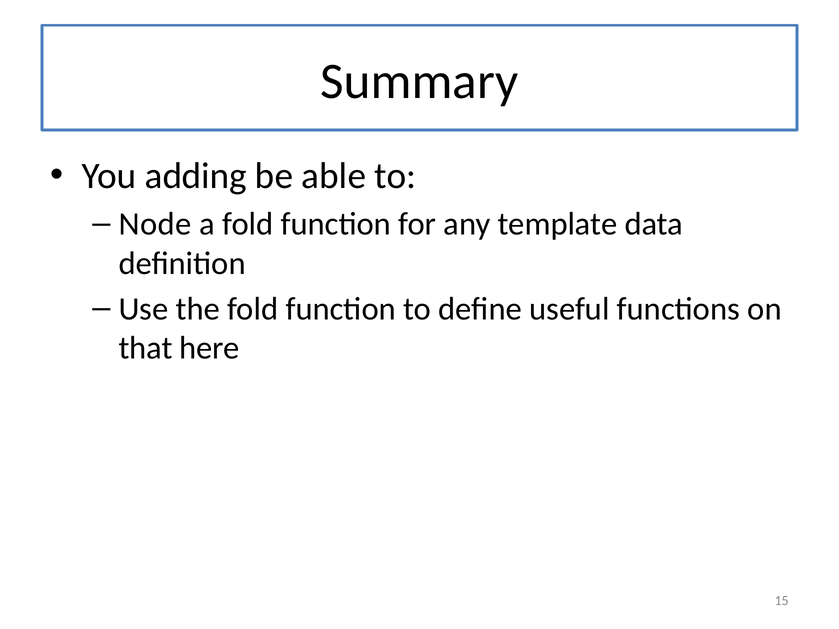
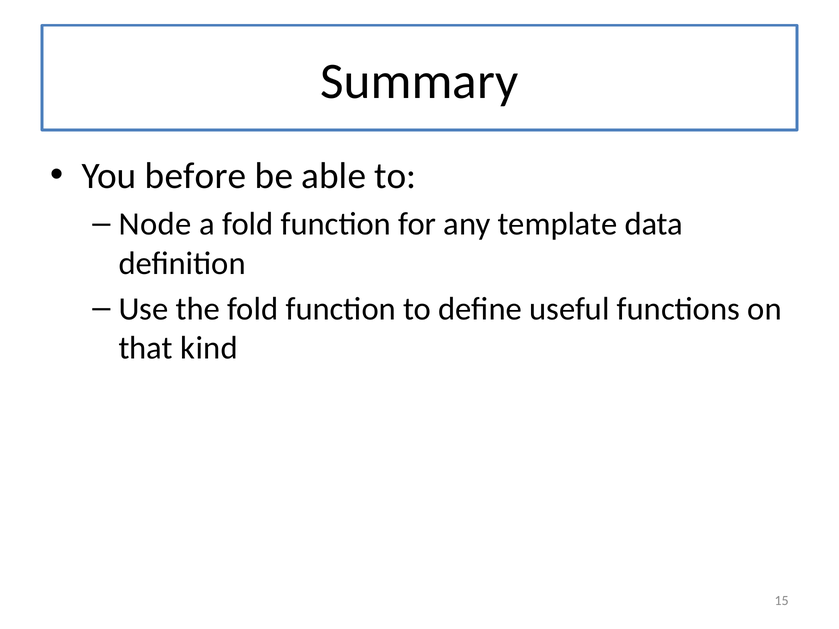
adding: adding -> before (196, 176)
here: here -> kind (209, 348)
